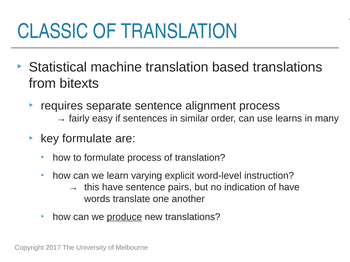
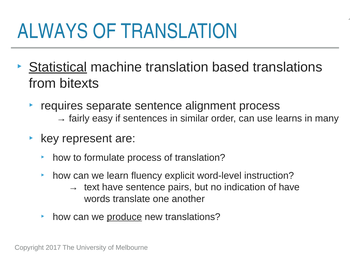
CLASSIC: CLASSIC -> ALWAYS (53, 31)
Statistical underline: none -> present (58, 67)
key formulate: formulate -> represent (87, 139)
varying: varying -> fluency (147, 176)
this: this -> text (92, 188)
